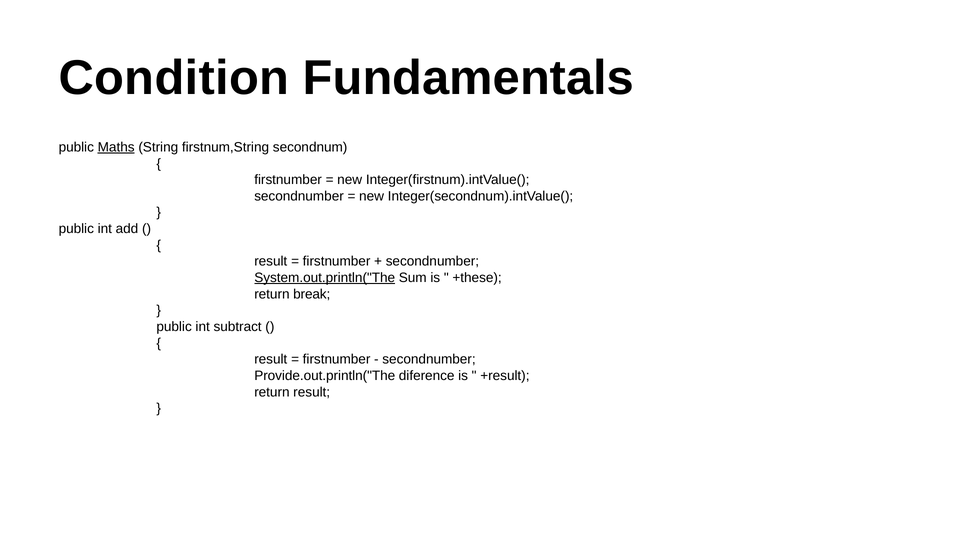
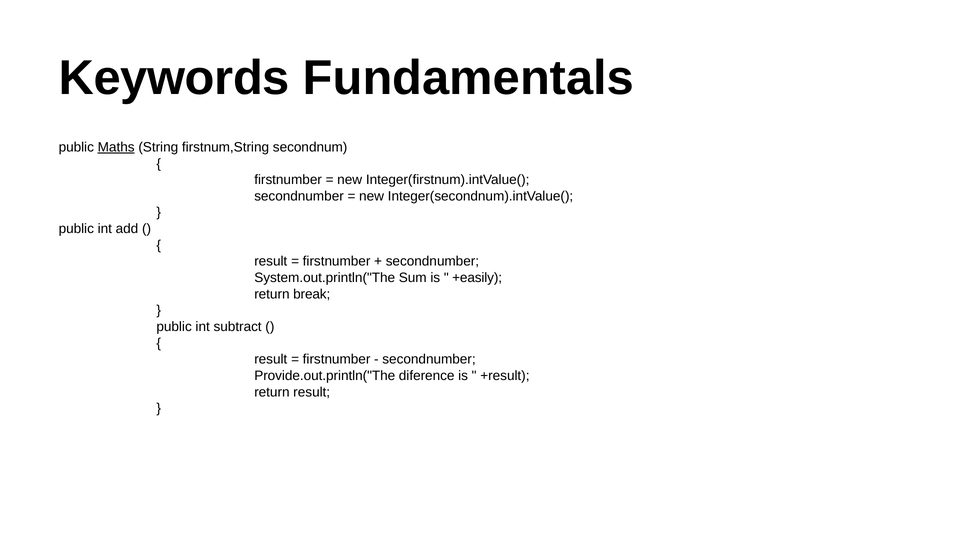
Condition: Condition -> Keywords (174, 78)
System.out.println("The underline: present -> none (325, 278)
+these: +these -> +easily (477, 278)
